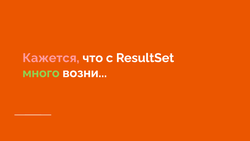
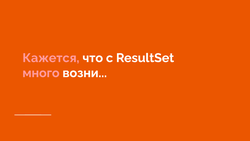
много colour: light green -> pink (41, 73)
